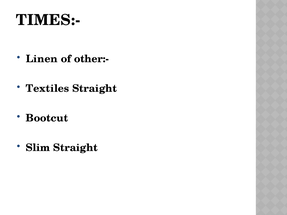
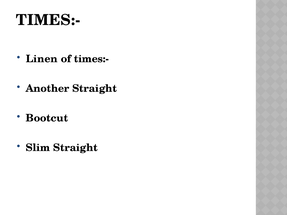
of other:-: other:- -> times:- (91, 59)
Textiles: Textiles -> Another (48, 89)
